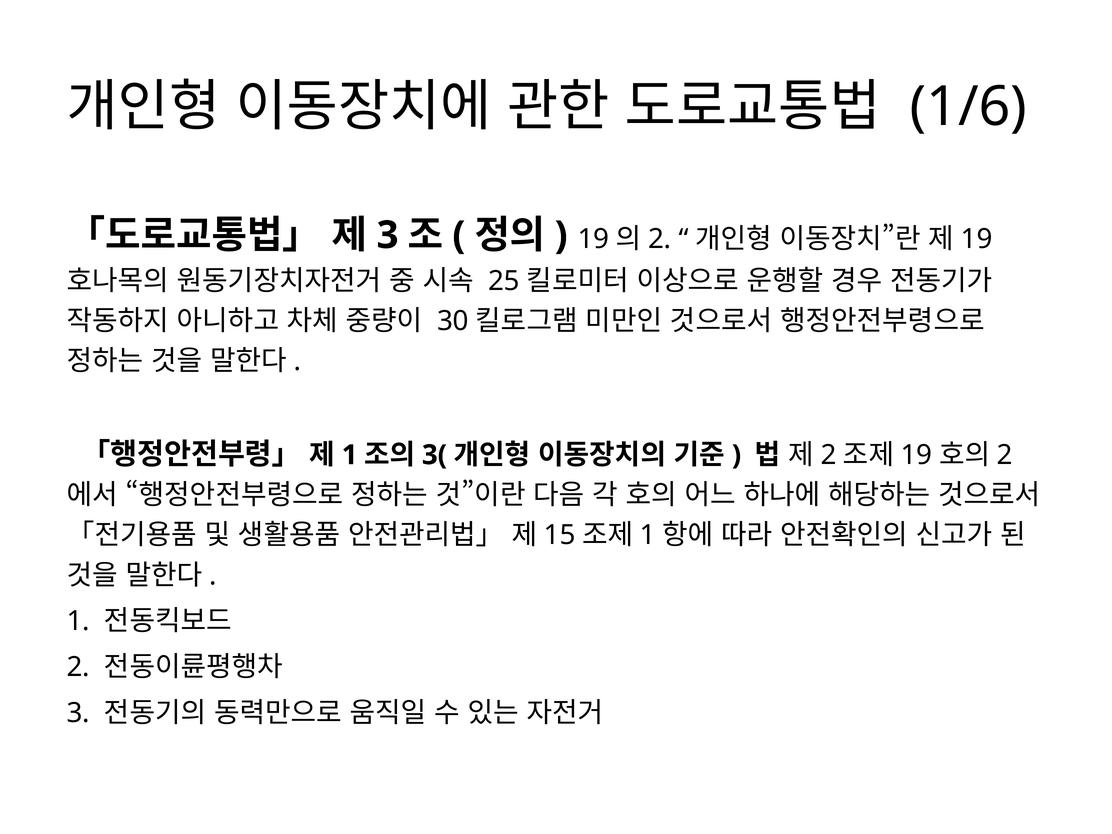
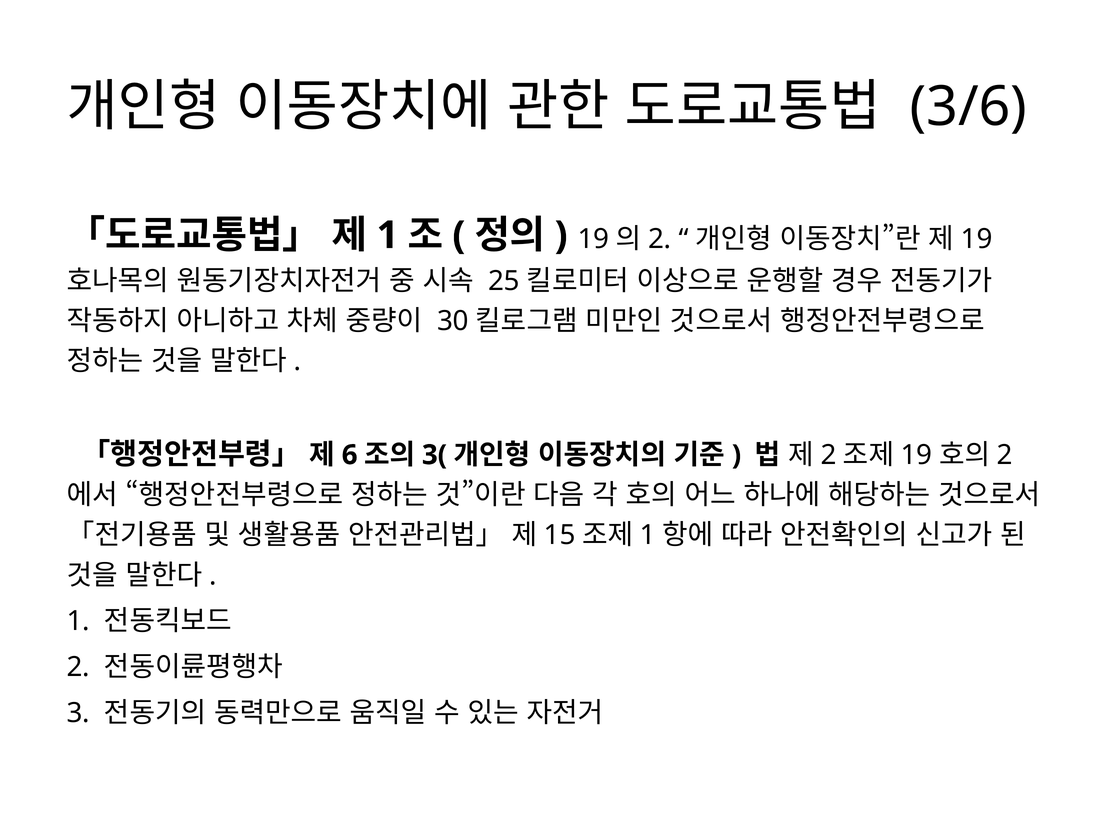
1/6: 1/6 -> 3/6 (968, 107)
3: 3 -> 1 (388, 235)
1: 1 -> 6 (350, 455)
